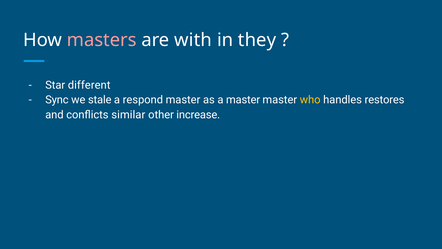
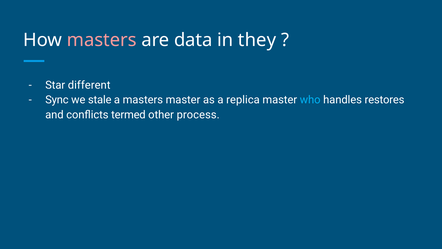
with: with -> data (193, 40)
a respond: respond -> masters (143, 100)
a master: master -> replica (243, 100)
who colour: yellow -> light blue (310, 100)
similar: similar -> termed (128, 115)
increase: increase -> process (198, 115)
